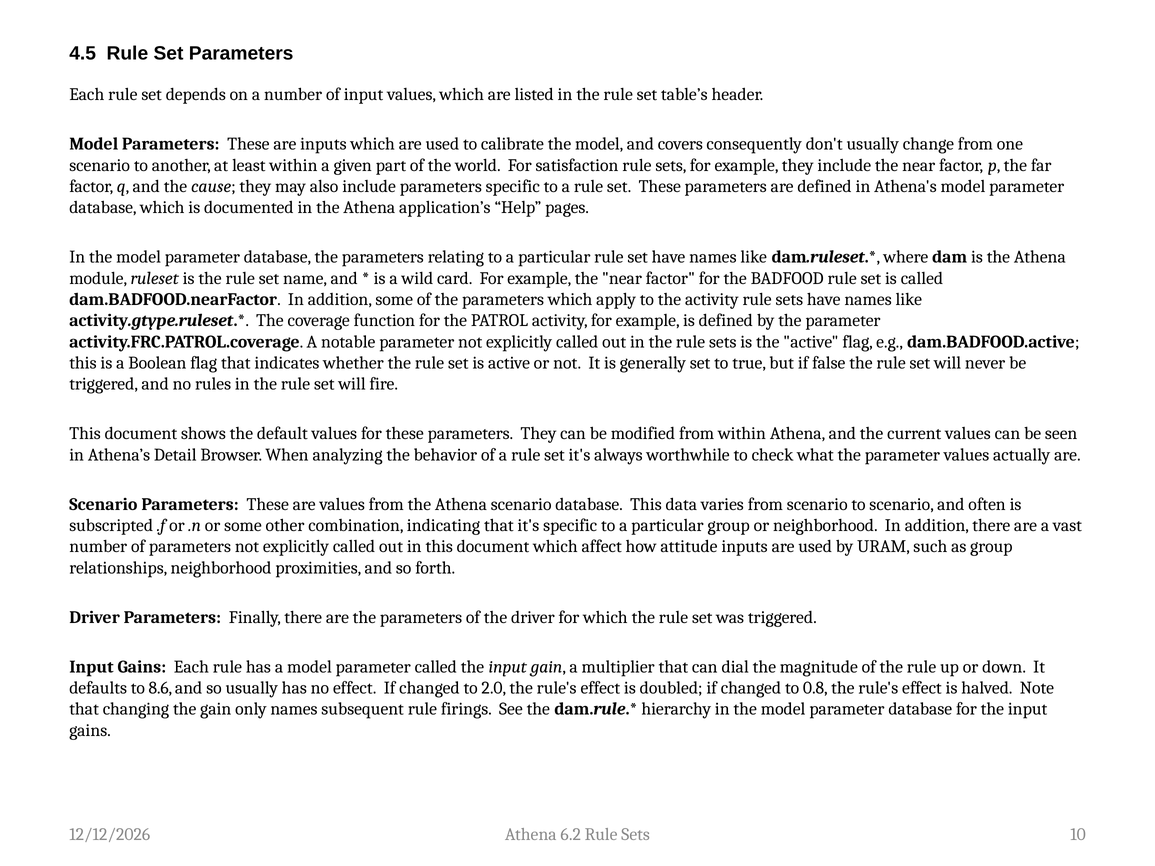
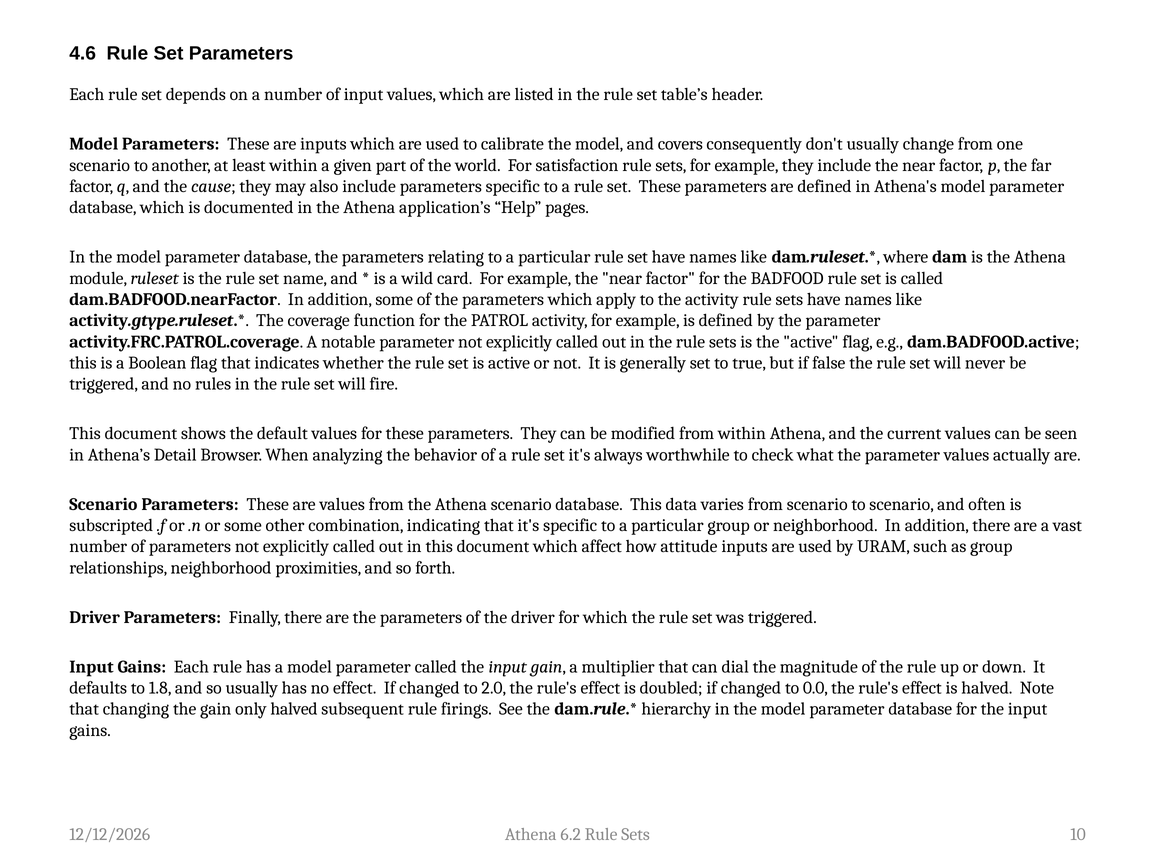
4.5: 4.5 -> 4.6 (83, 53)
8.6: 8.6 -> 1.8 (160, 688)
0.8: 0.8 -> 0.0 (815, 688)
only names: names -> halved (294, 709)
